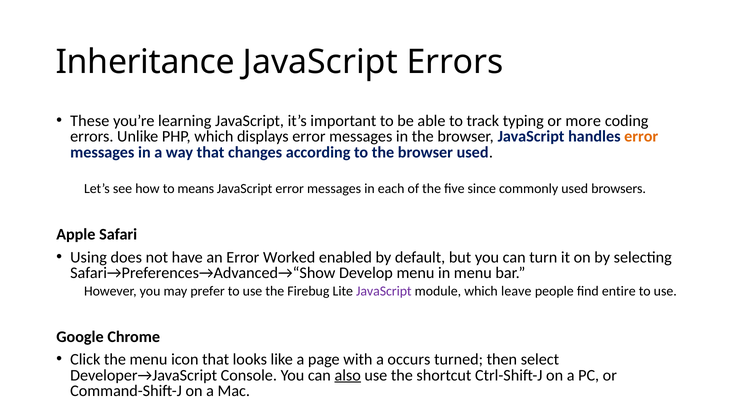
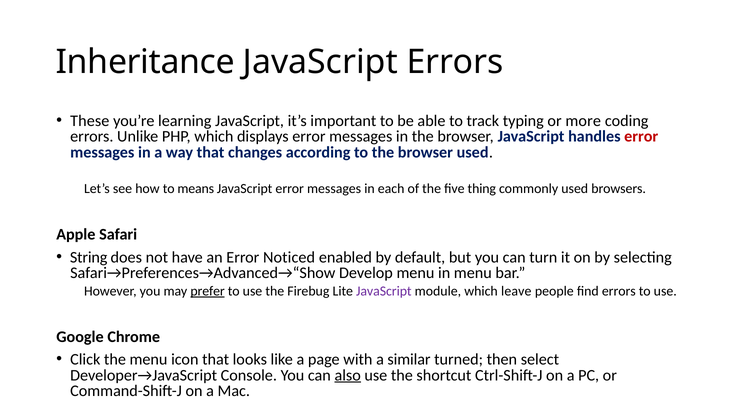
error colour: orange -> red (641, 136)
since: since -> thing (482, 189)
Using: Using -> String (89, 257)
Worked: Worked -> Noticed (289, 257)
prefer underline: none -> present (208, 291)
find entire: entire -> errors (619, 291)
occurs: occurs -> similar (409, 359)
